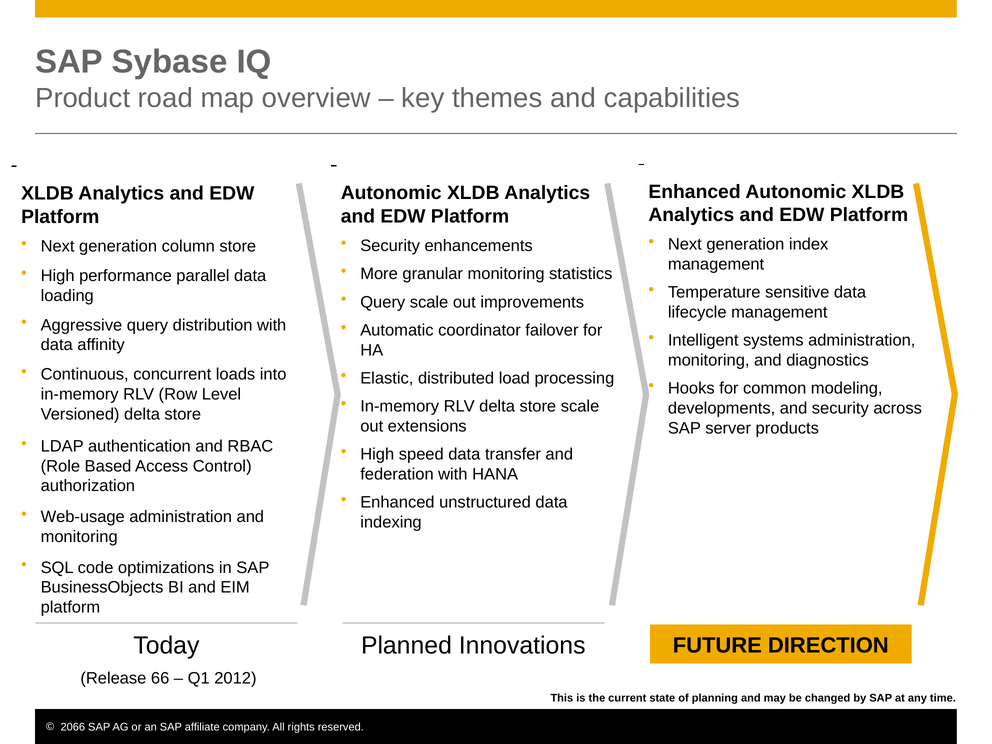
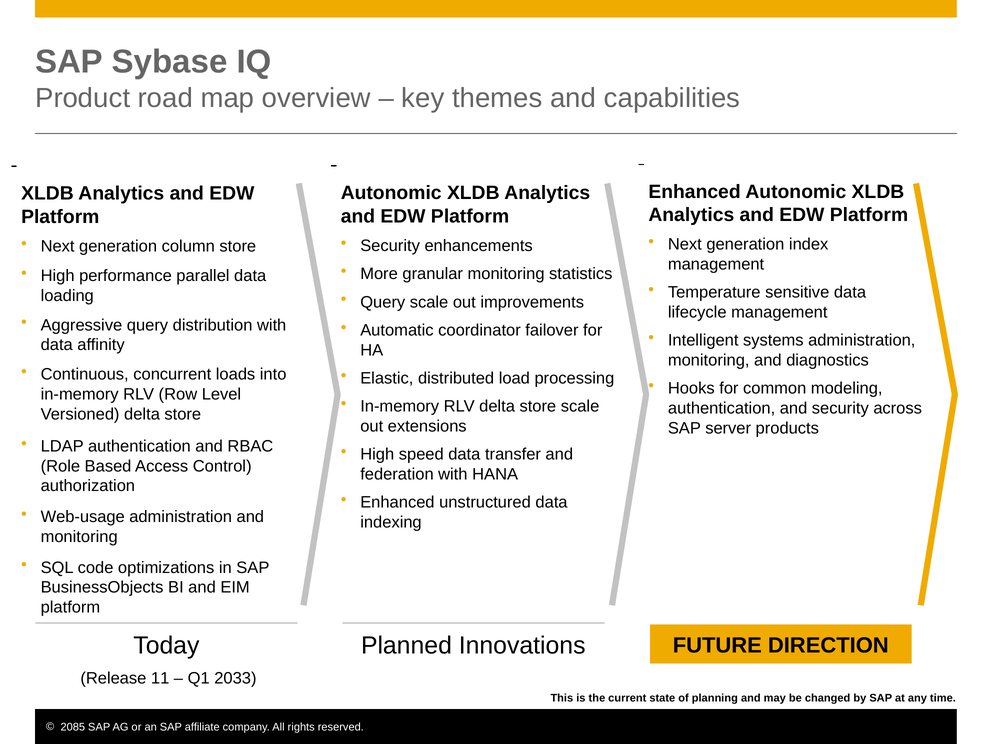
developments: developments -> authentication (722, 408)
66: 66 -> 11 (160, 678)
2012: 2012 -> 2033 (235, 678)
2066: 2066 -> 2085 (73, 727)
